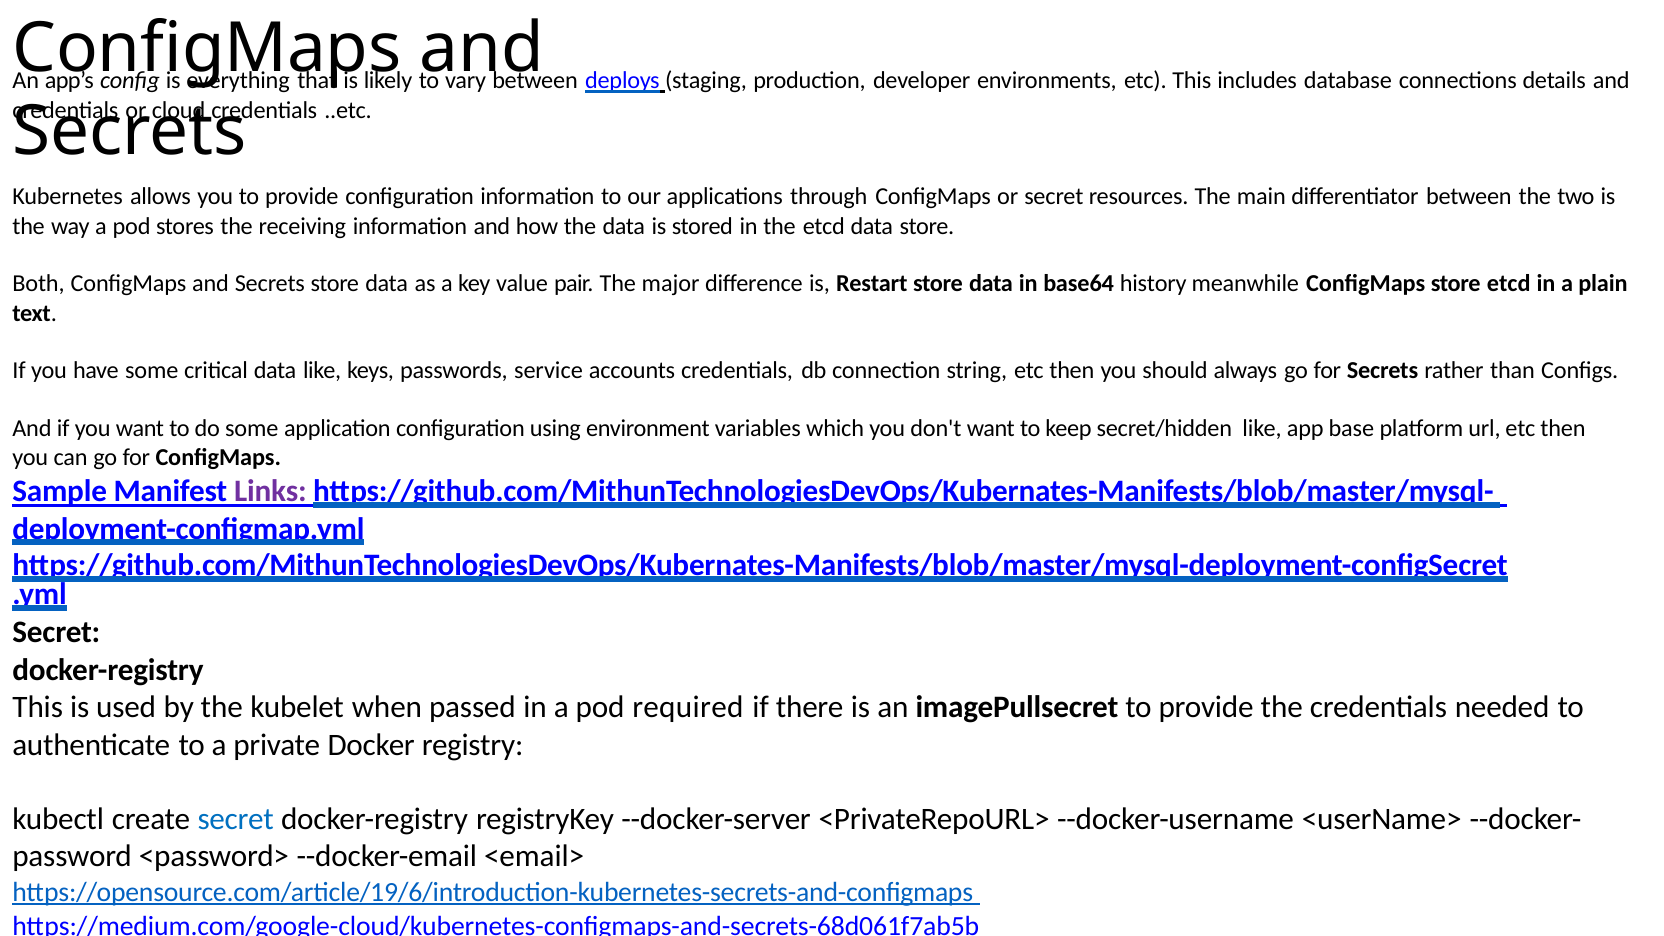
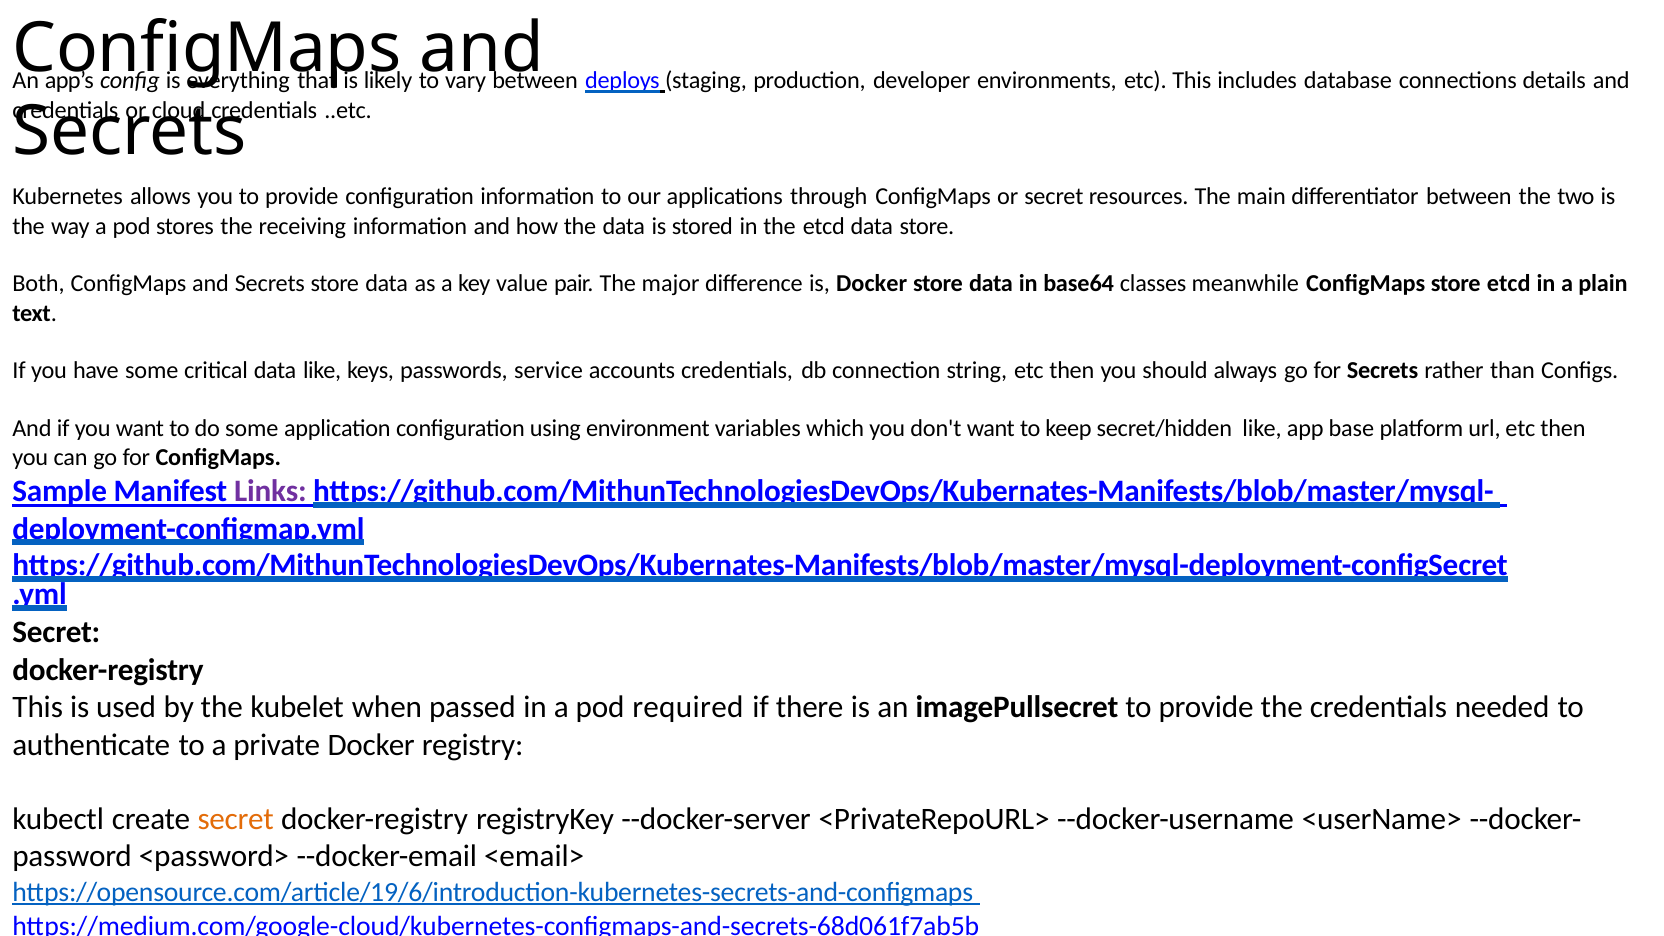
is Restart: Restart -> Docker (872, 284)
history: history -> classes (1153, 284)
secret colour: blue -> orange (236, 819)
